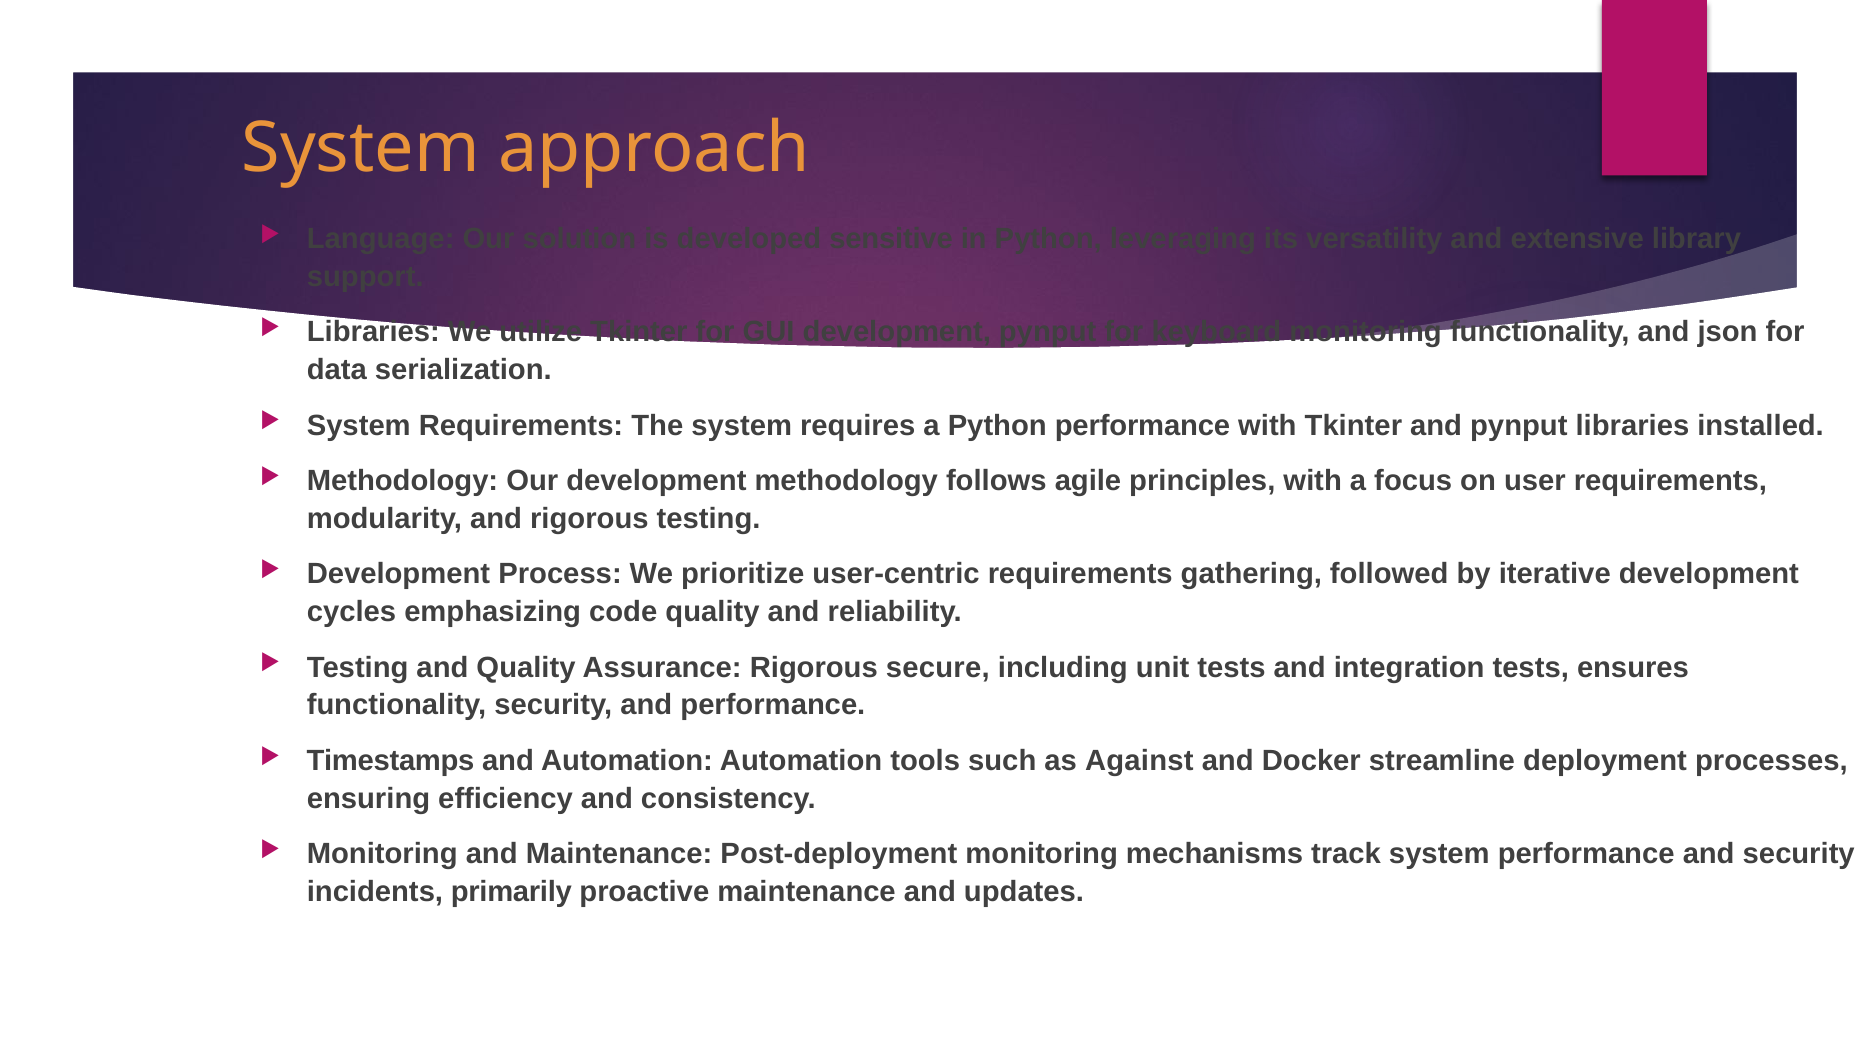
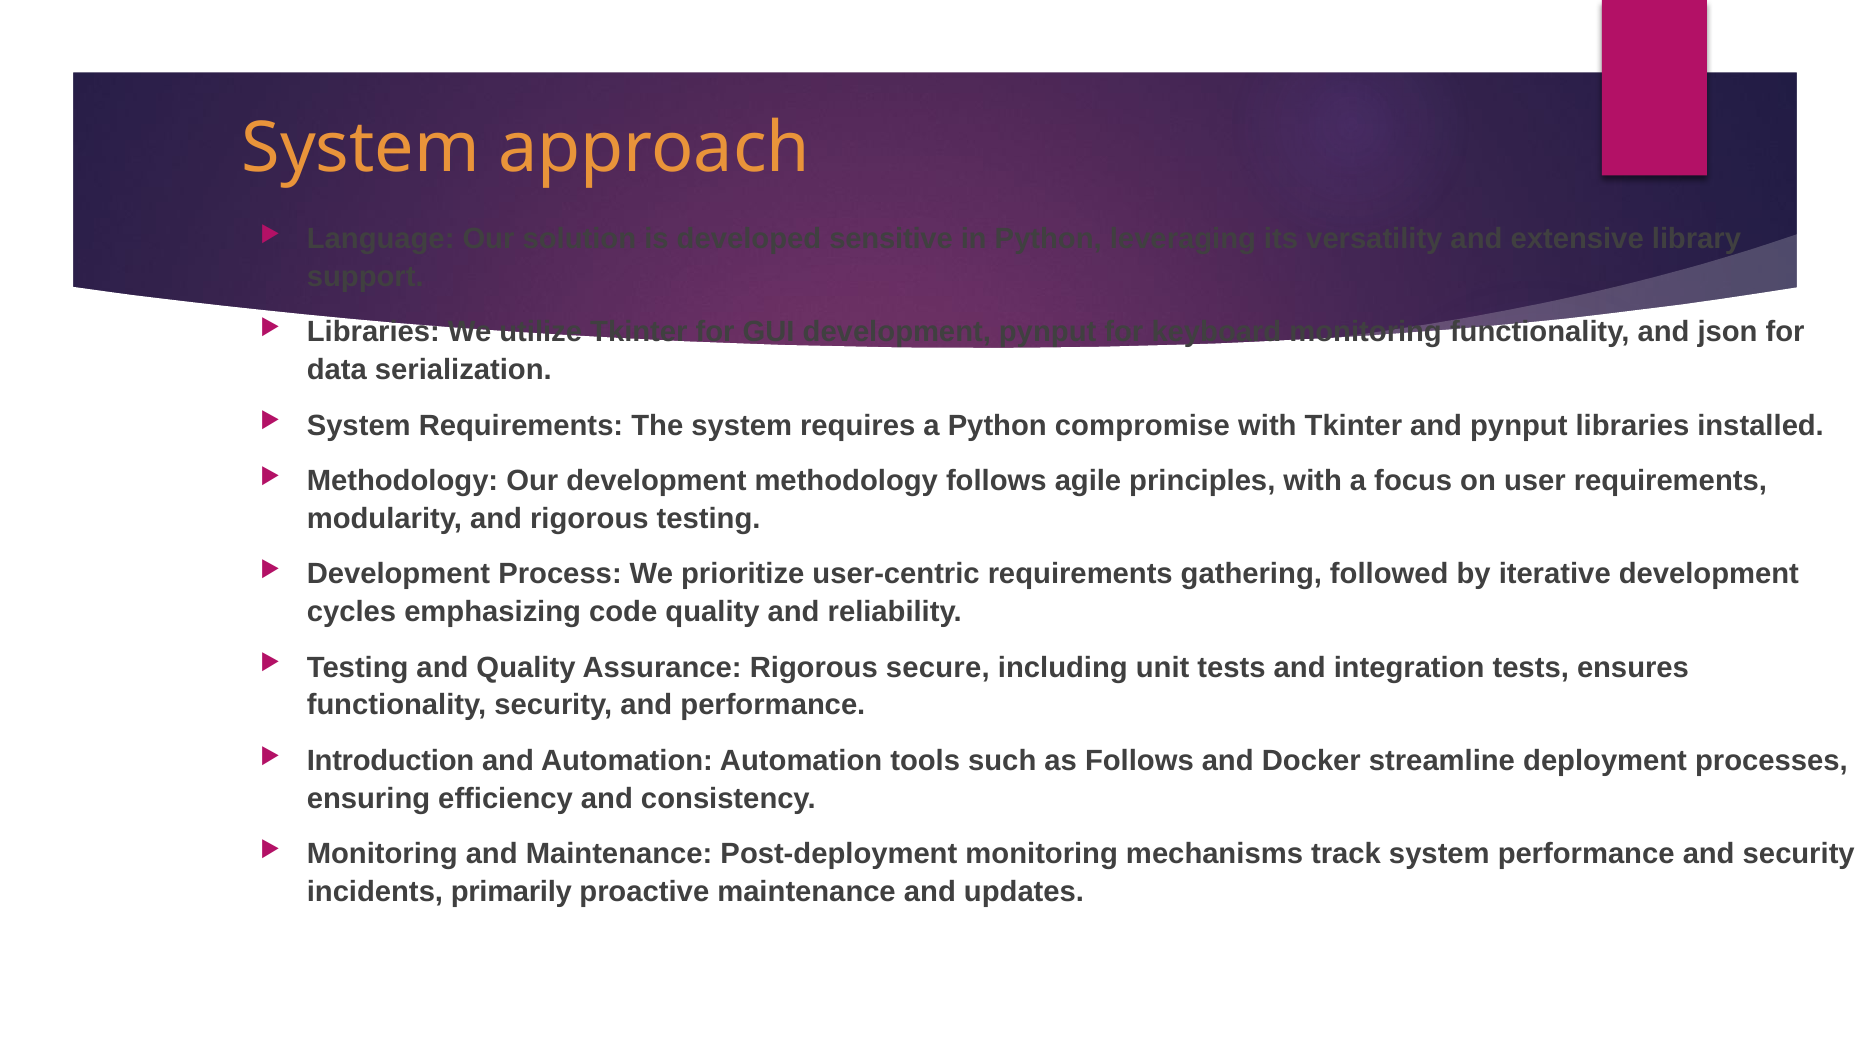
Python performance: performance -> compromise (1142, 425)
Timestamps: Timestamps -> Introduction (391, 760)
as Against: Against -> Follows (1139, 760)
